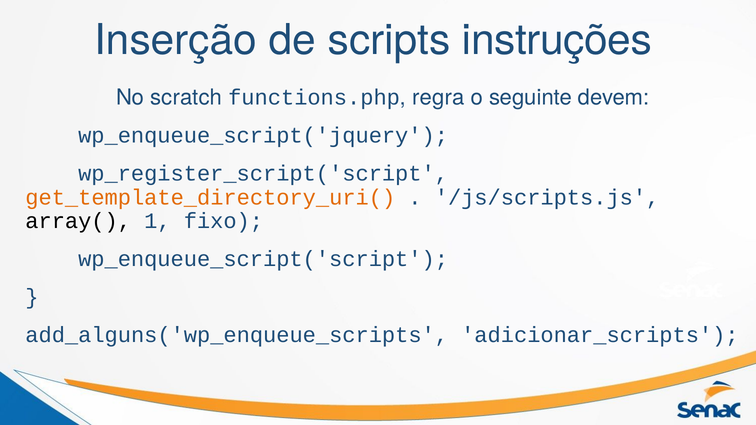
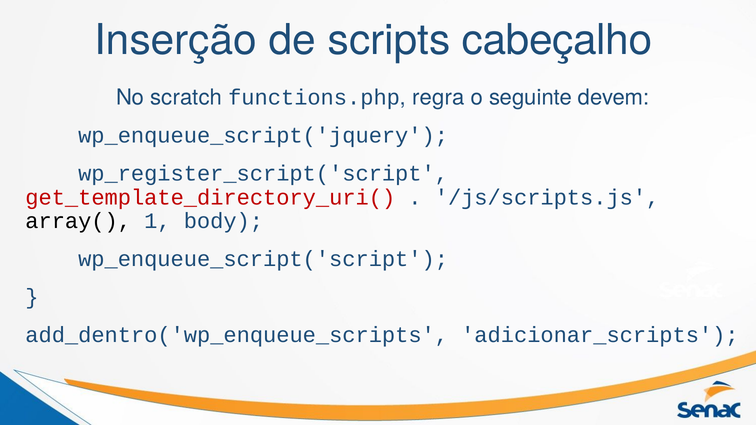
instruções: instruções -> cabeçalho (557, 40)
get_template_directory_uri( colour: orange -> red (210, 197)
fixo: fixo -> body (223, 221)
add_alguns('wp_enqueue_scripts: add_alguns('wp_enqueue_scripts -> add_dentro('wp_enqueue_scripts (237, 335)
